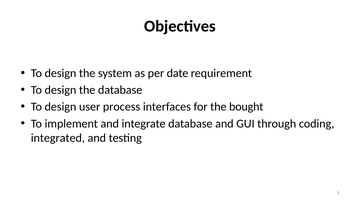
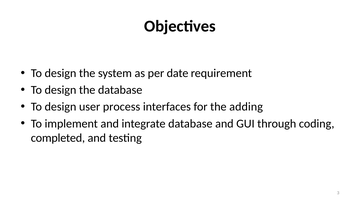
bought: bought -> adding (246, 107)
integrated: integrated -> completed (58, 138)
